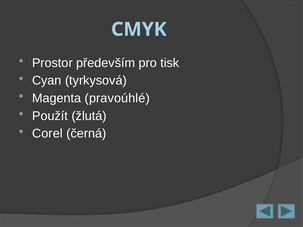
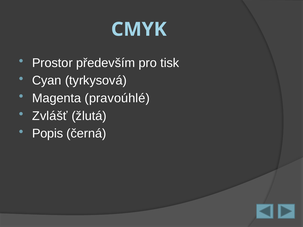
Použít: Použít -> Zvlášť (50, 116)
Corel: Corel -> Popis (48, 134)
